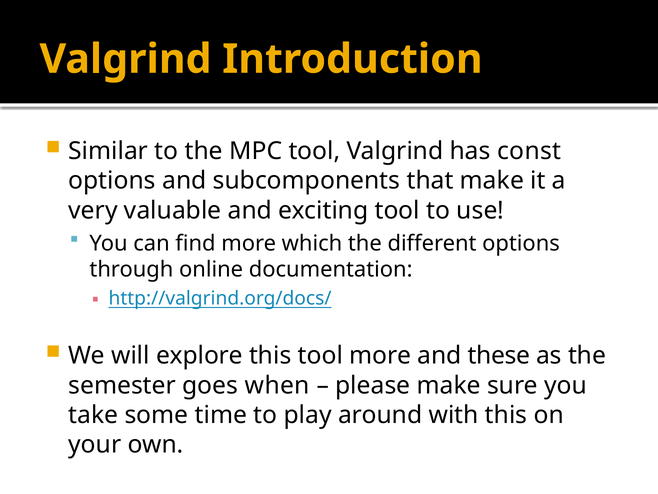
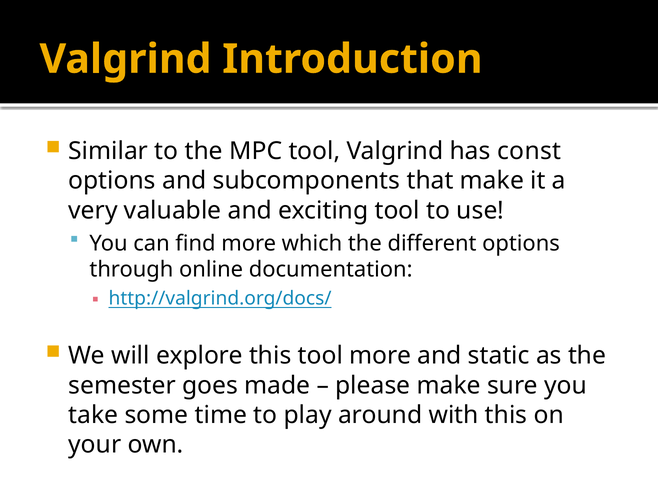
these: these -> static (499, 355)
when: when -> made (277, 385)
